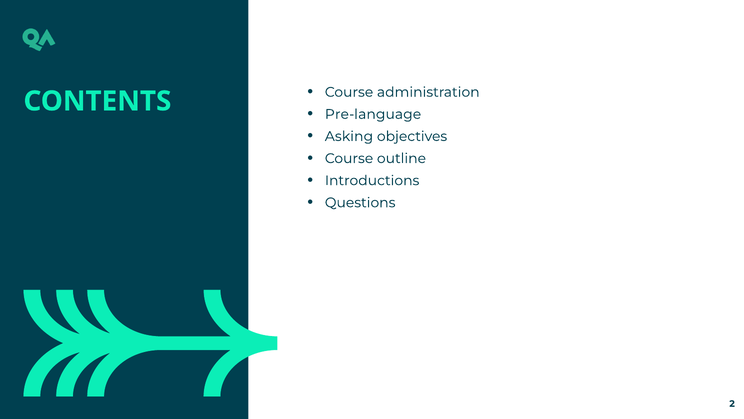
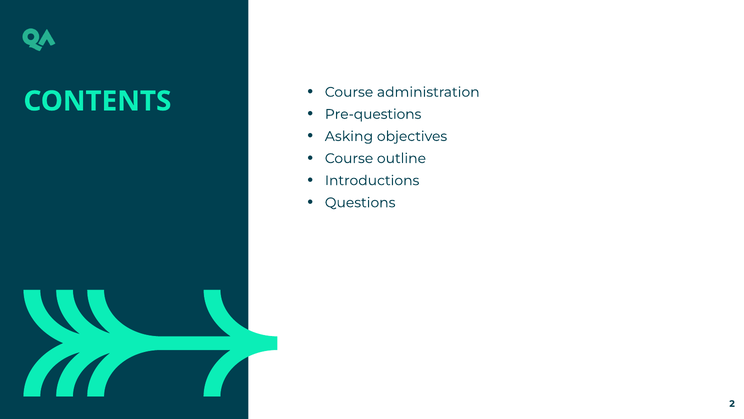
Pre-language: Pre-language -> Pre-questions (373, 114)
